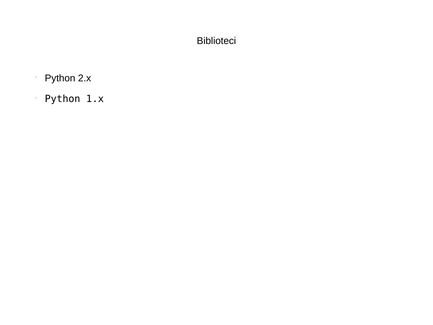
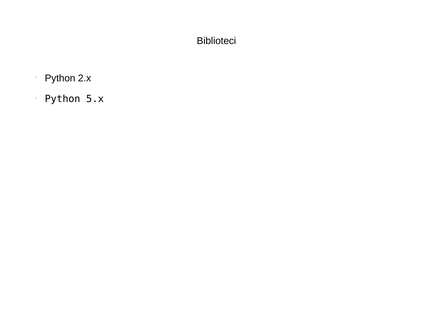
1.x: 1.x -> 5.x (95, 99)
